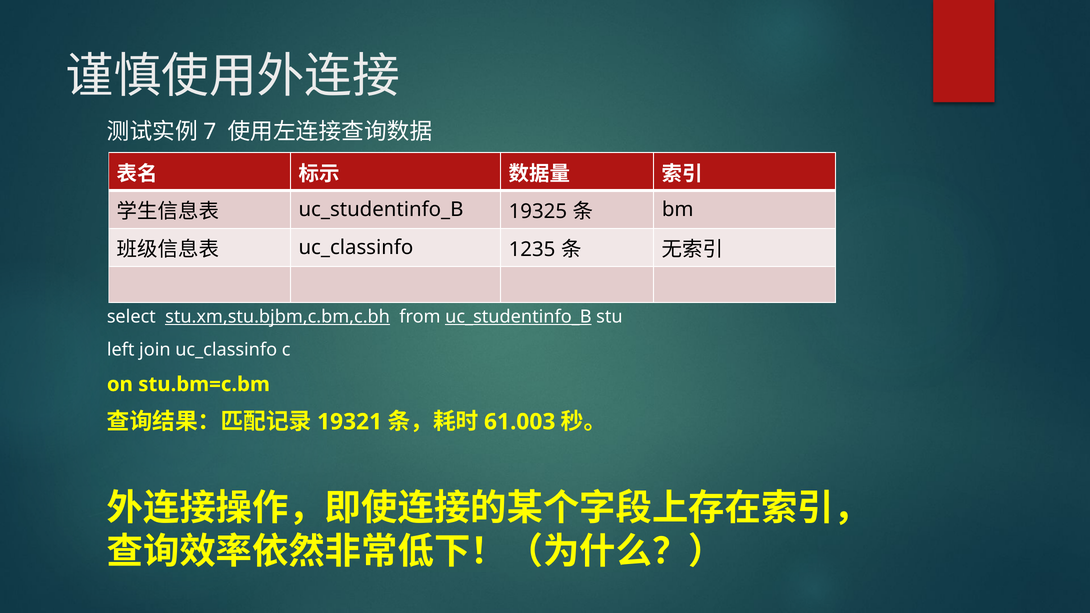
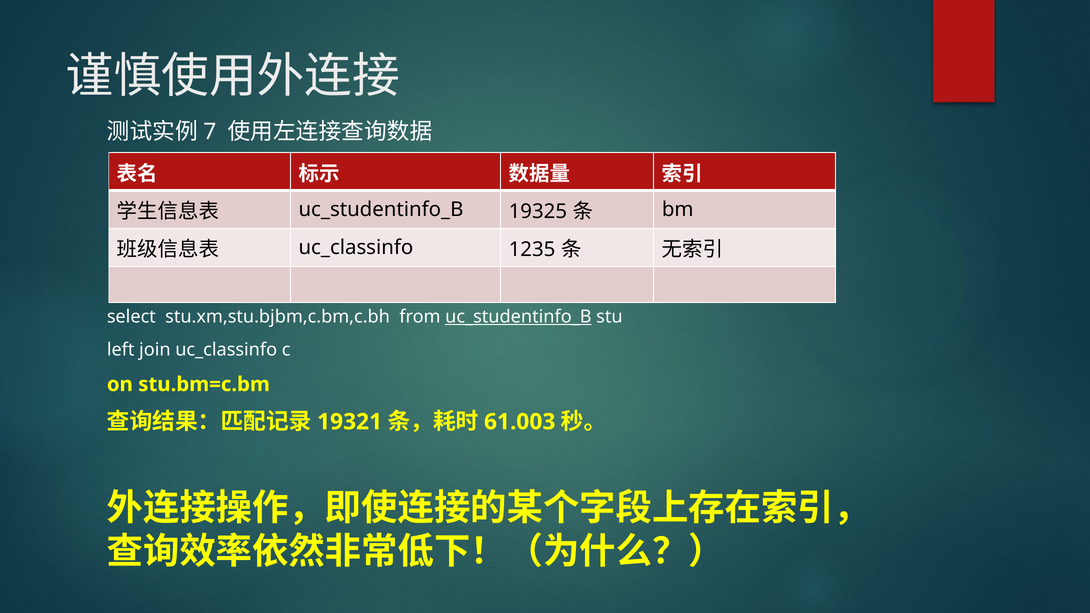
stu.xm,stu.bjbm,c.bm,c.bh underline: present -> none (278, 317)
